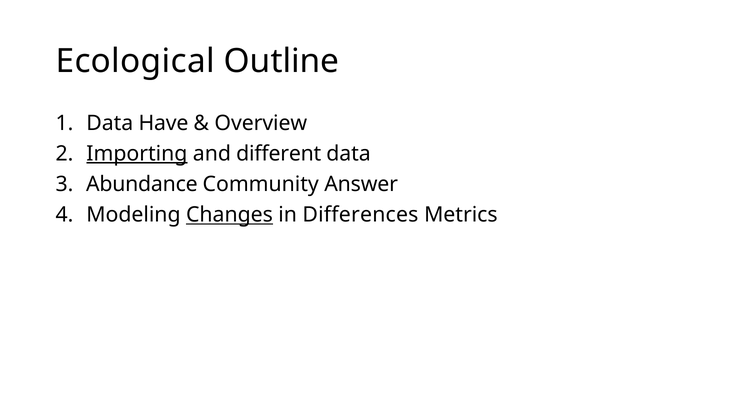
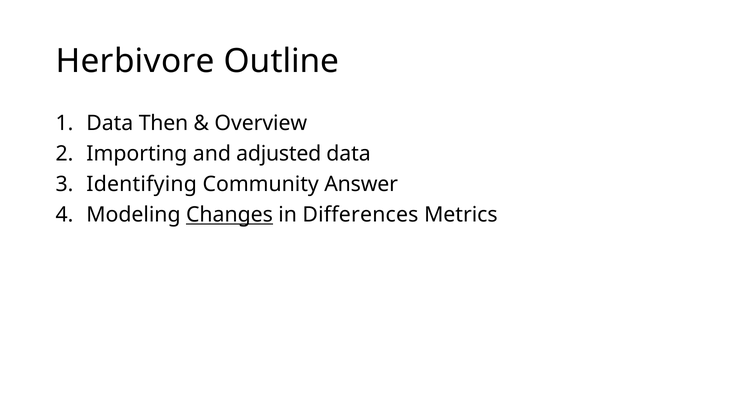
Ecological: Ecological -> Herbivore (135, 61)
Have: Have -> Then (163, 123)
Importing underline: present -> none (137, 154)
different: different -> adjusted (279, 154)
Abundance: Abundance -> Identifying (142, 184)
